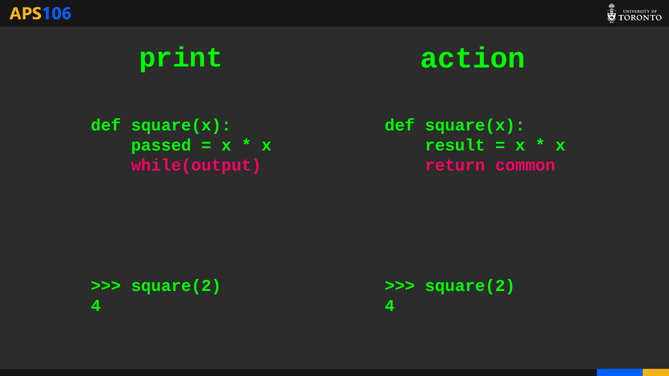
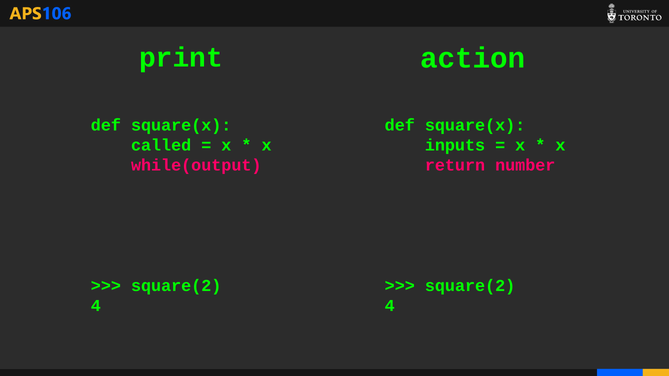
passed: passed -> called (161, 145)
result: result -> inputs (455, 145)
common: common -> number (525, 165)
